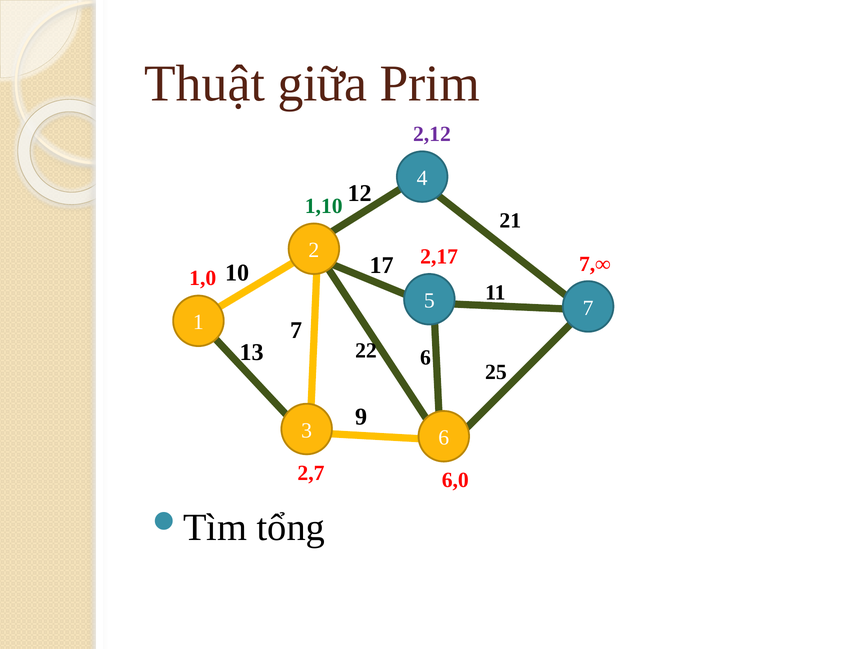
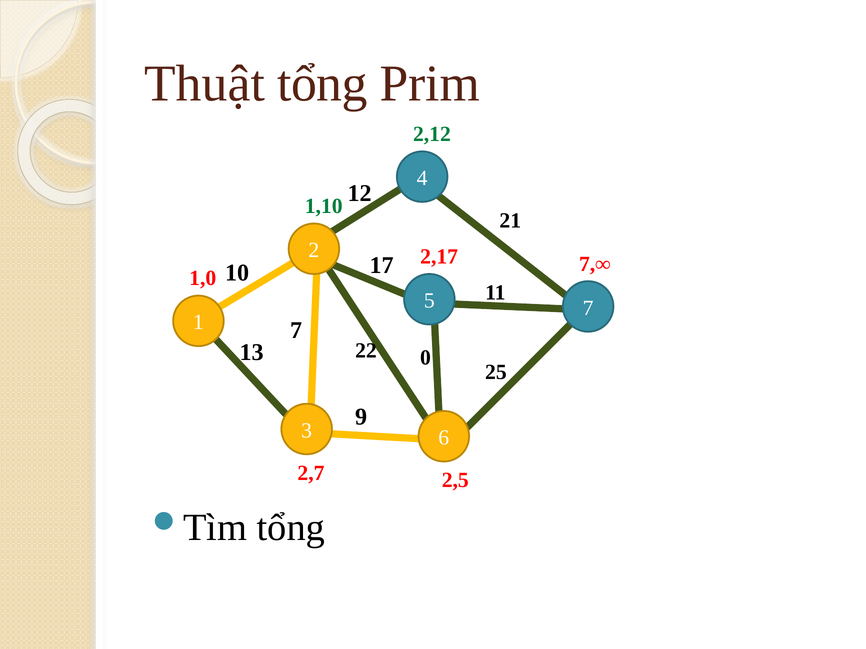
Thuật giữa: giữa -> tổng (322, 84)
2,12 colour: purple -> green (432, 134)
22 6: 6 -> 0 (425, 358)
6,0: 6,0 -> 2,5 (455, 481)
